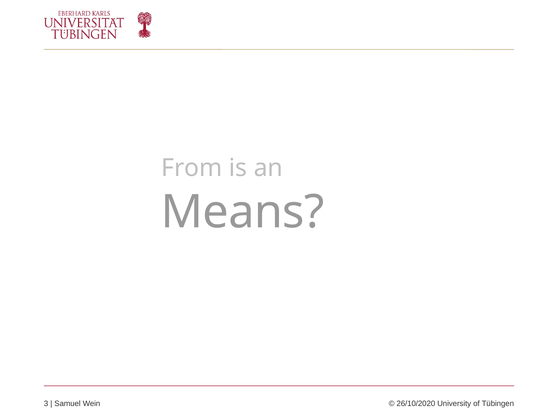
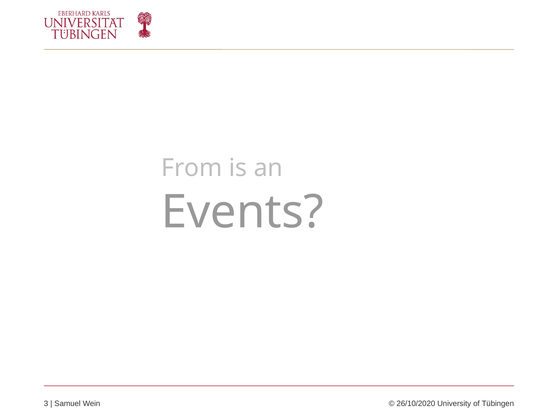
Means: Means -> Events (242, 212)
